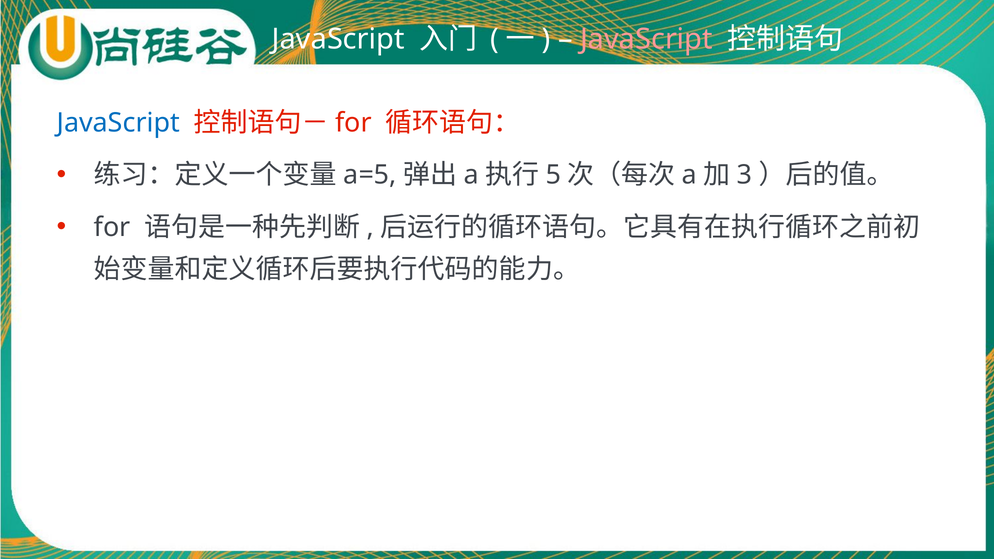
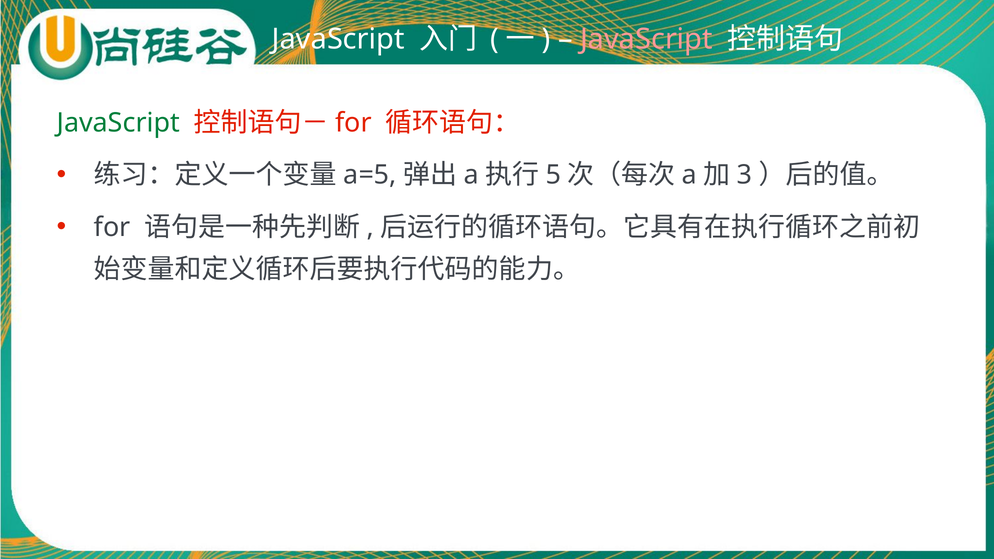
JavaScript colour: blue -> green (118, 123)
